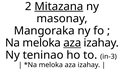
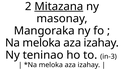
aza underline: present -> none (72, 43)
